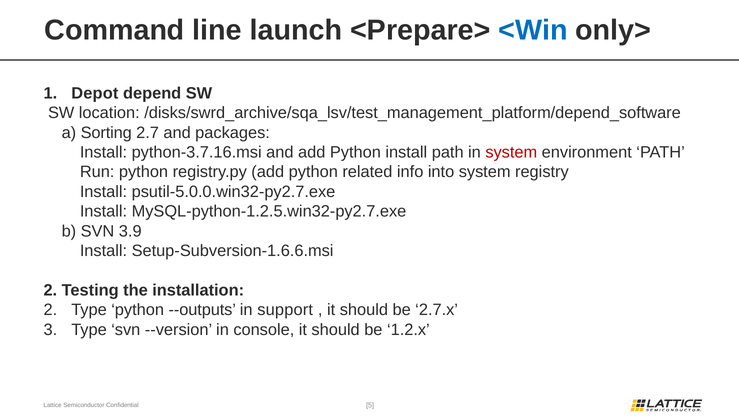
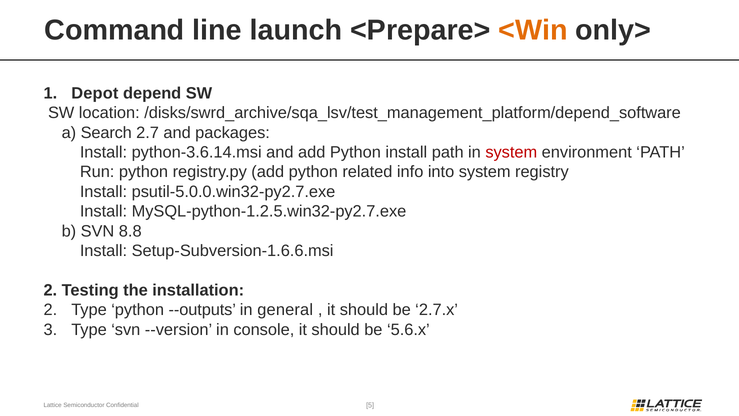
<Win colour: blue -> orange (533, 30)
Sorting: Sorting -> Search (106, 133)
python-3.7.16.msi: python-3.7.16.msi -> python-3.6.14.msi (197, 152)
3.9: 3.9 -> 8.8 (130, 231)
support: support -> general (285, 310)
1.2.x: 1.2.x -> 5.6.x (408, 330)
